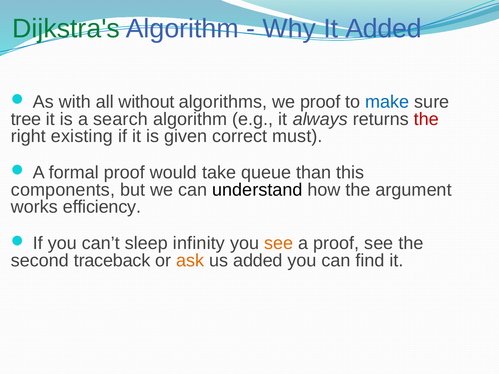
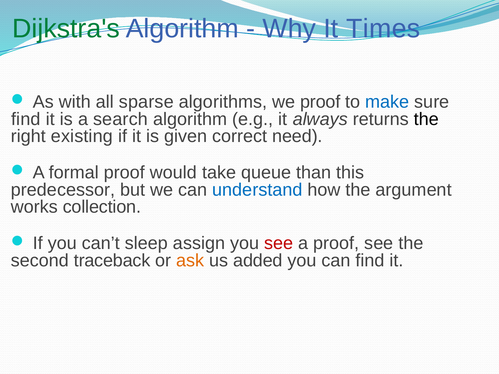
It Added: Added -> Times (383, 29)
without: without -> sparse (146, 102)
tree: tree -> find (26, 119)
the colour: red -> black (426, 119)
must: must -> need (297, 136)
components: components -> predecessor (63, 190)
understand colour: black -> blue (257, 190)
efficiency: efficiency -> collection (102, 207)
infinity: infinity -> assign (199, 243)
see colour: orange -> red (279, 243)
